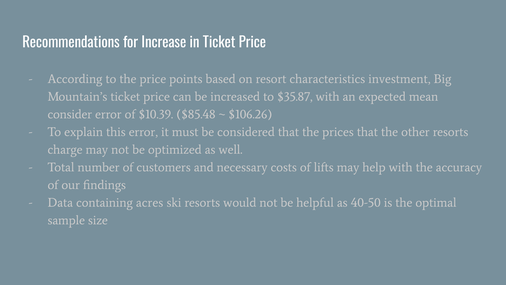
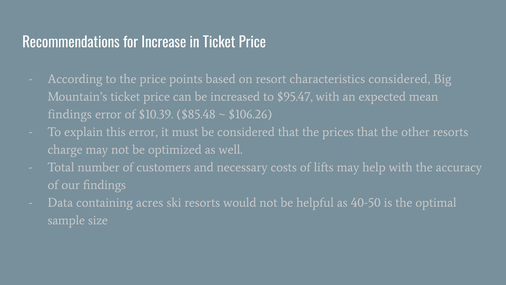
characteristics investment: investment -> considered (399, 79)
$35.87: $35.87 -> $95.47 (295, 97)
consider: consider -> findings (70, 114)
